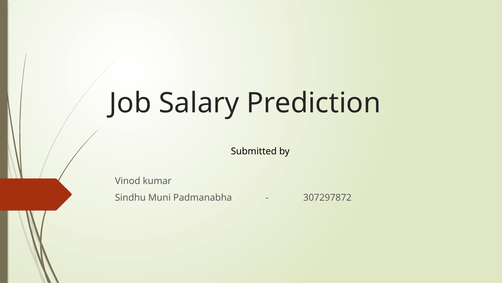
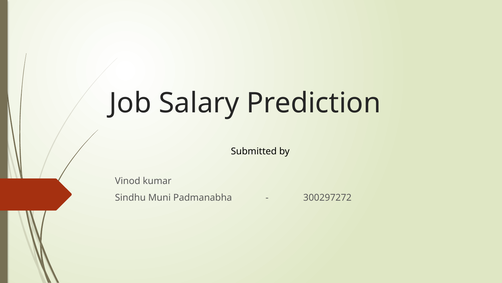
307297872: 307297872 -> 300297272 (327, 197)
